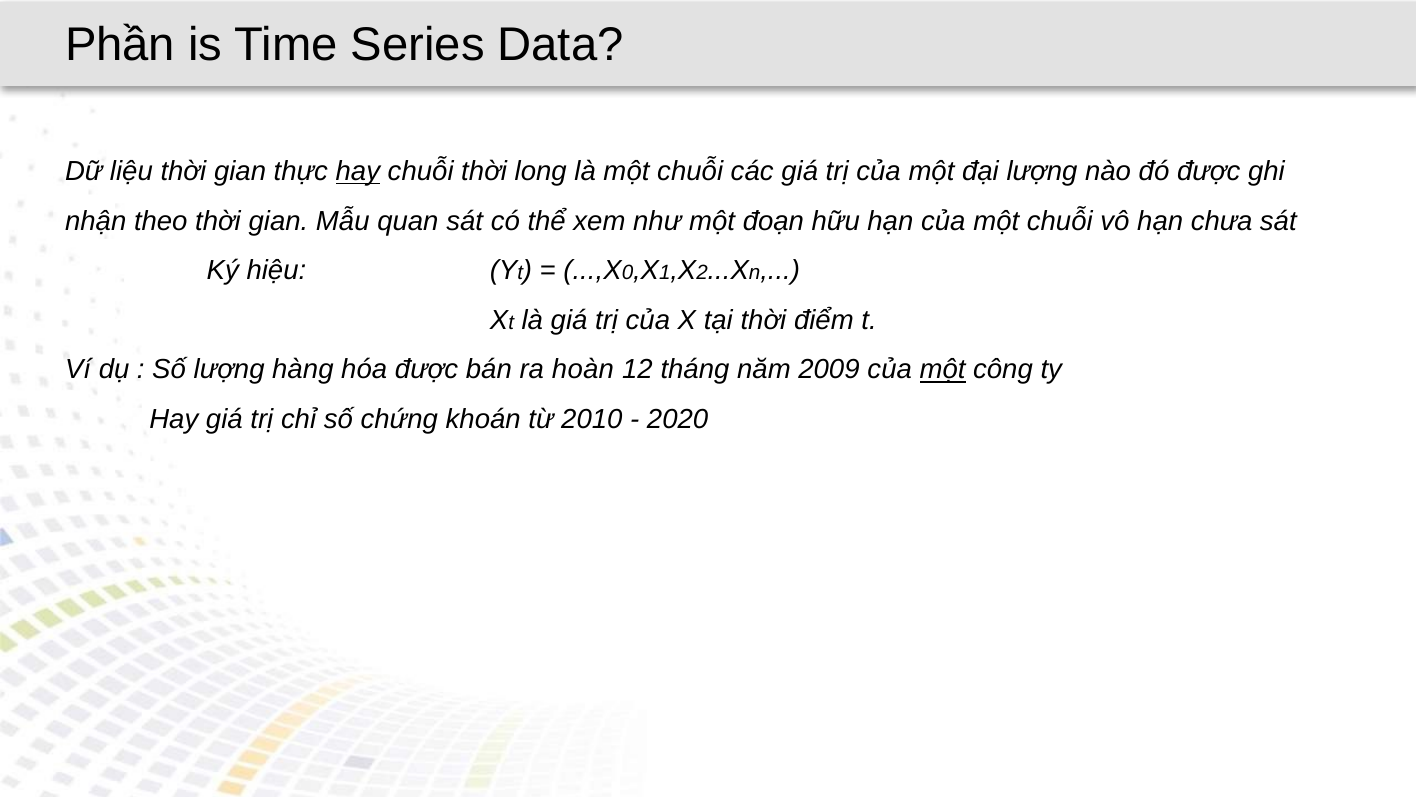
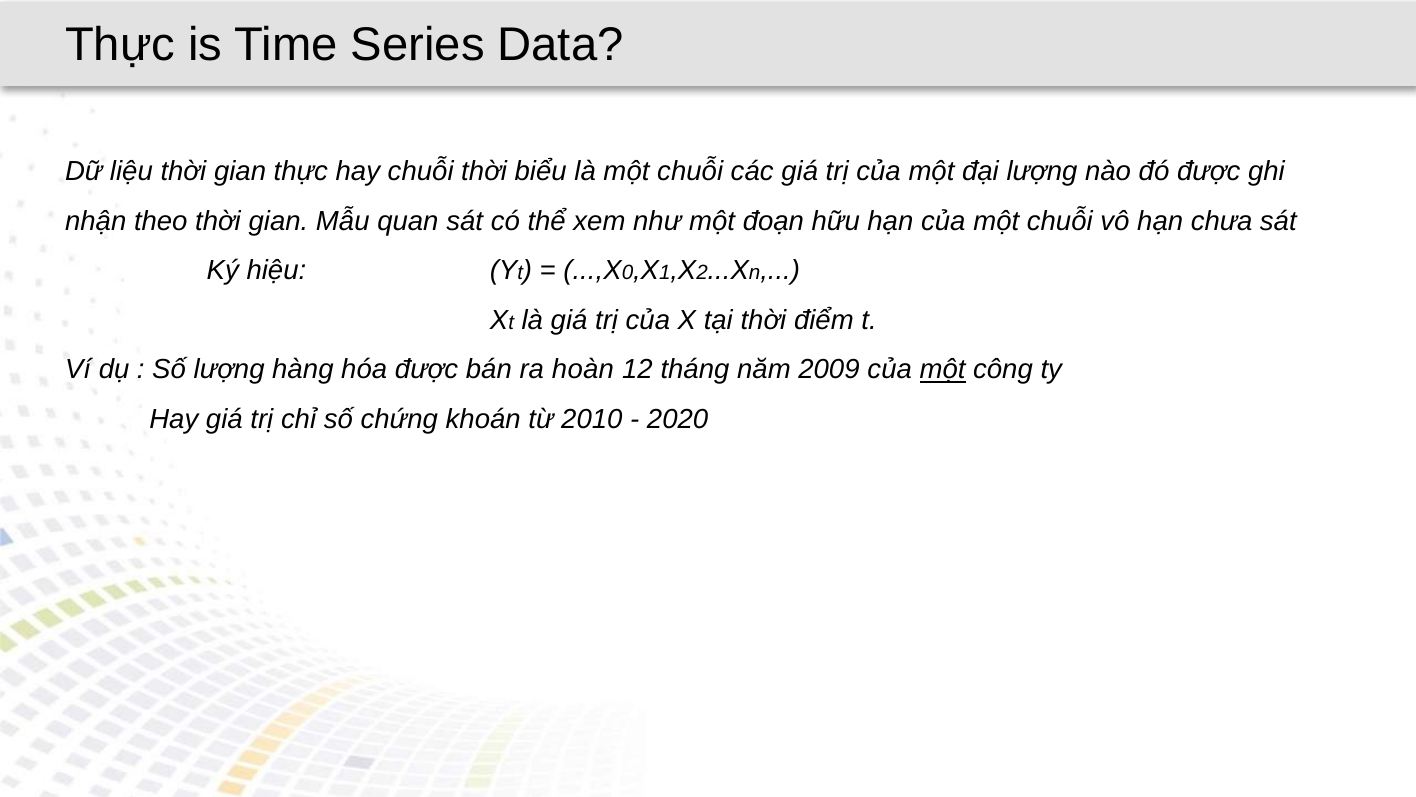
Phần: Phần -> Thực (120, 45)
hay underline: present -> none (358, 171)
long: long -> biểu (541, 171)
